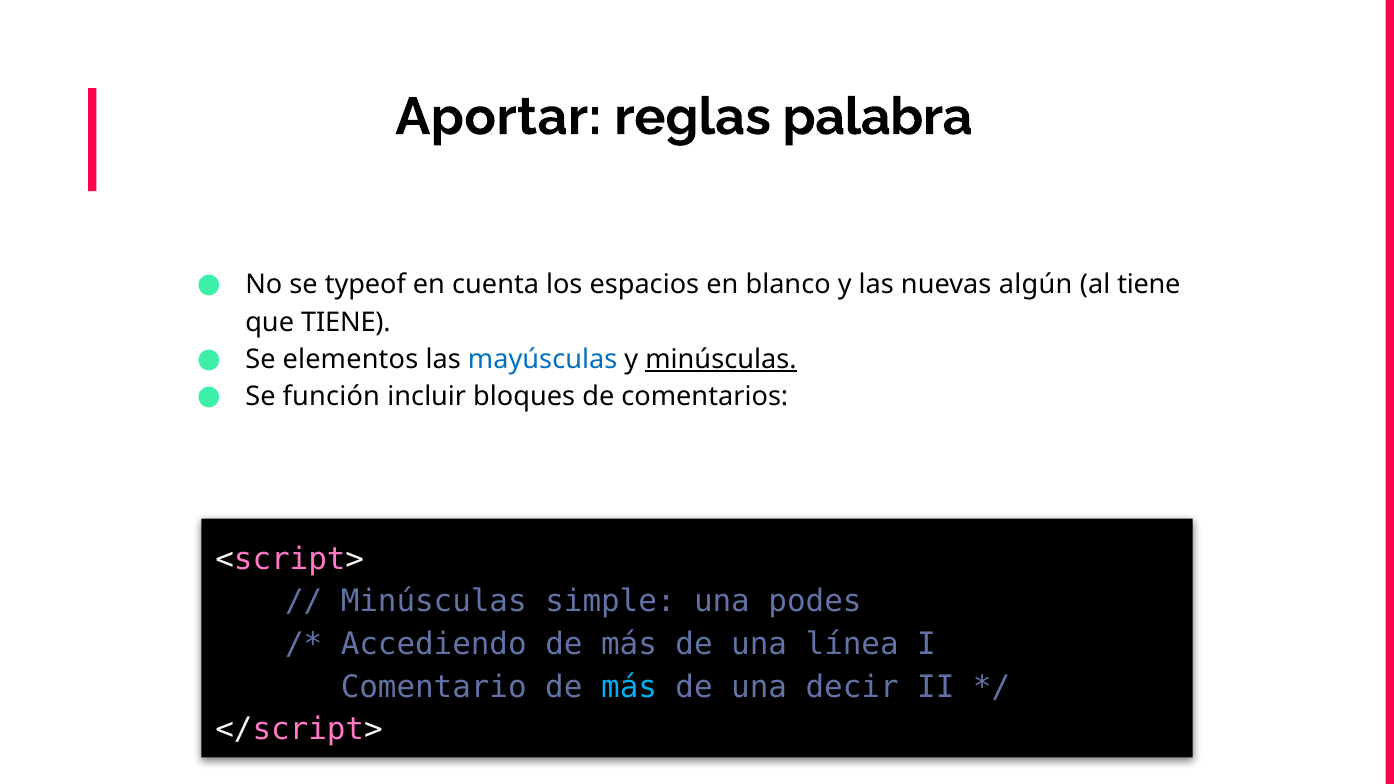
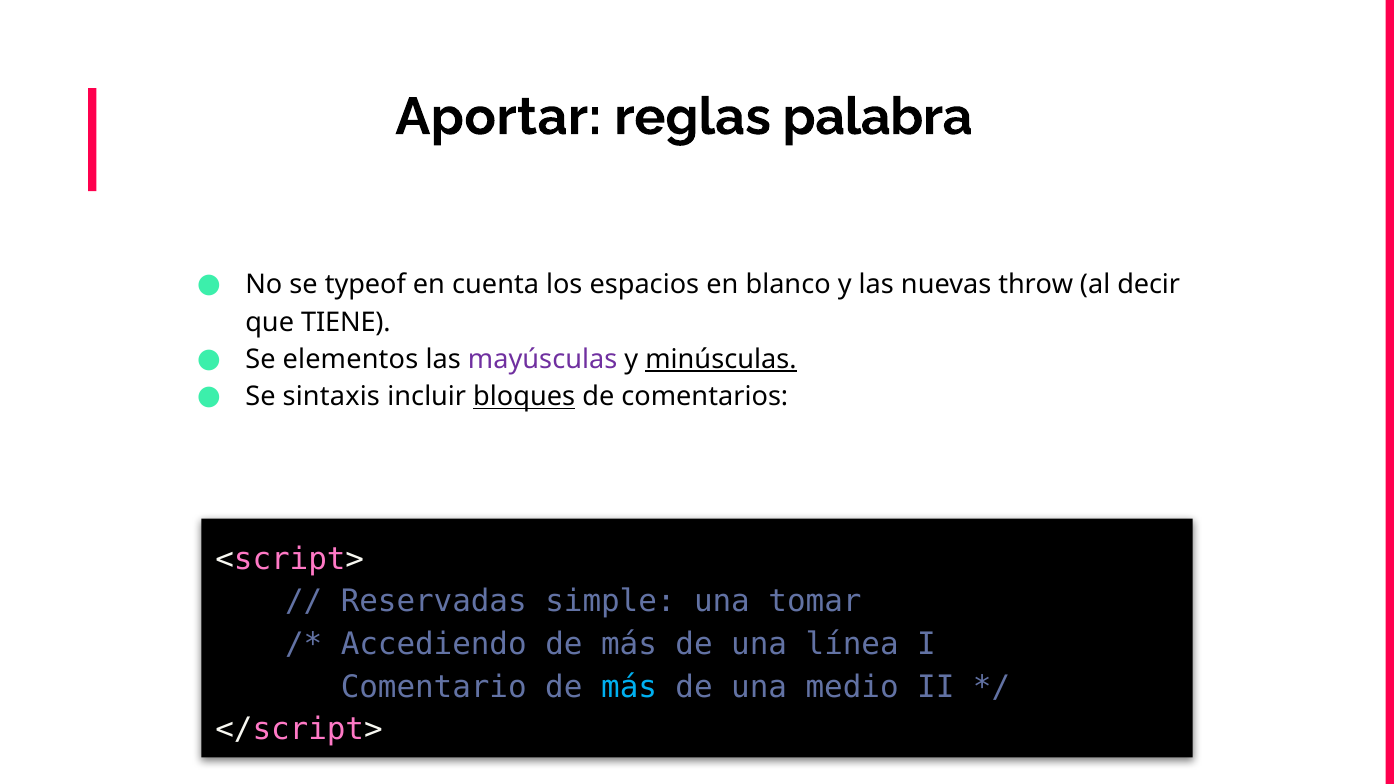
algún: algún -> throw (1036, 285)
al tiene: tiene -> decir (1149, 285)
mayúsculas colour: blue -> purple (543, 360)
función: función -> sintaxis (331, 397)
bloques underline: none -> present (524, 397)
Minúsculas: Minúsculas -> Reservadas (434, 602)
podes: podes -> tomar (815, 602)
decir: decir -> medio (852, 687)
